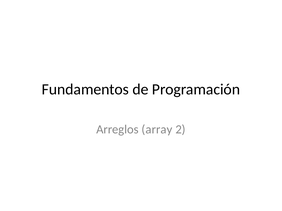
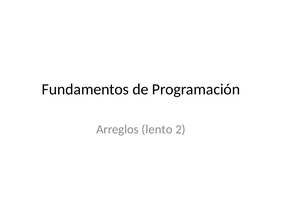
array: array -> lento (157, 130)
